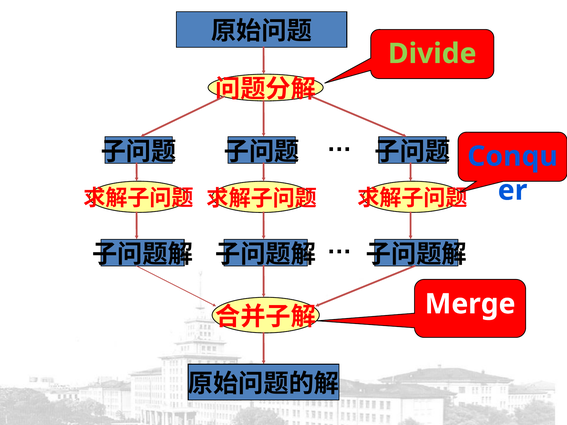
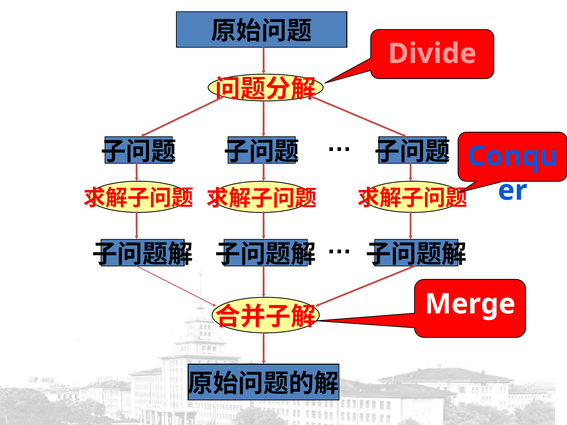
Divide colour: light green -> pink (432, 54)
